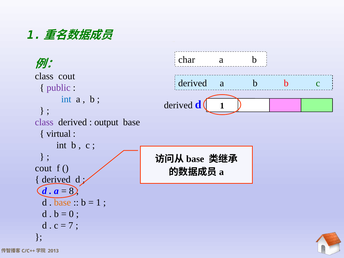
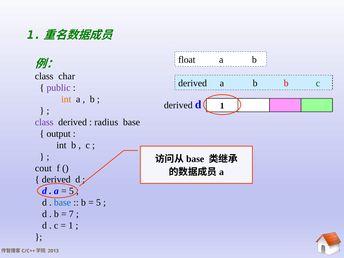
char: char -> float (187, 60)
class cout: cout -> char (67, 76)
int colour: blue -> orange (66, 99)
output: output -> radius (106, 122)
virtual: virtual -> output (59, 134)
8: 8 -> 5 (71, 191)
base colour: orange -> blue (62, 203)
1: 1 -> 5 (98, 203)
0: 0 -> 7 (71, 214)
7: 7 -> 1 (71, 225)
